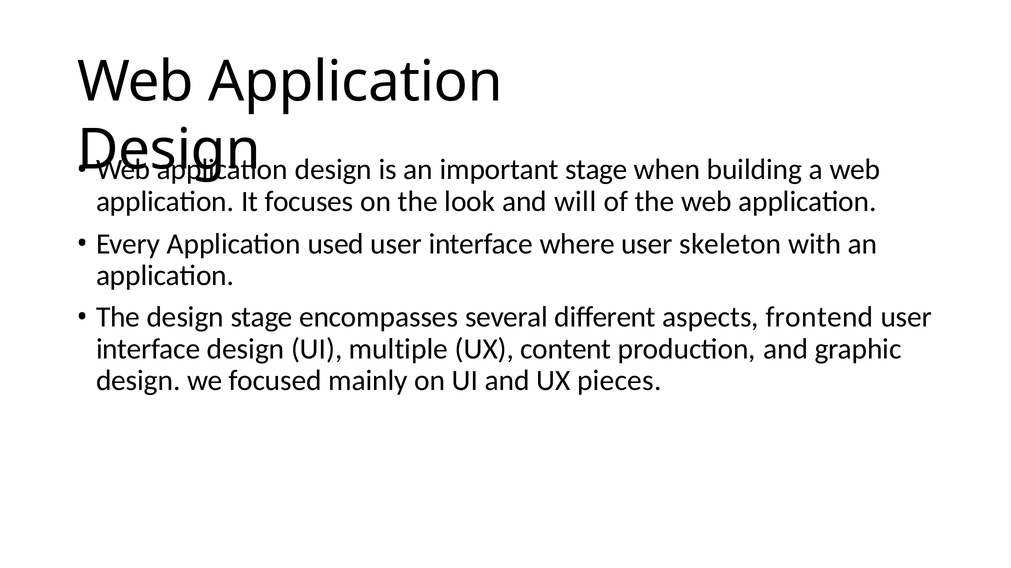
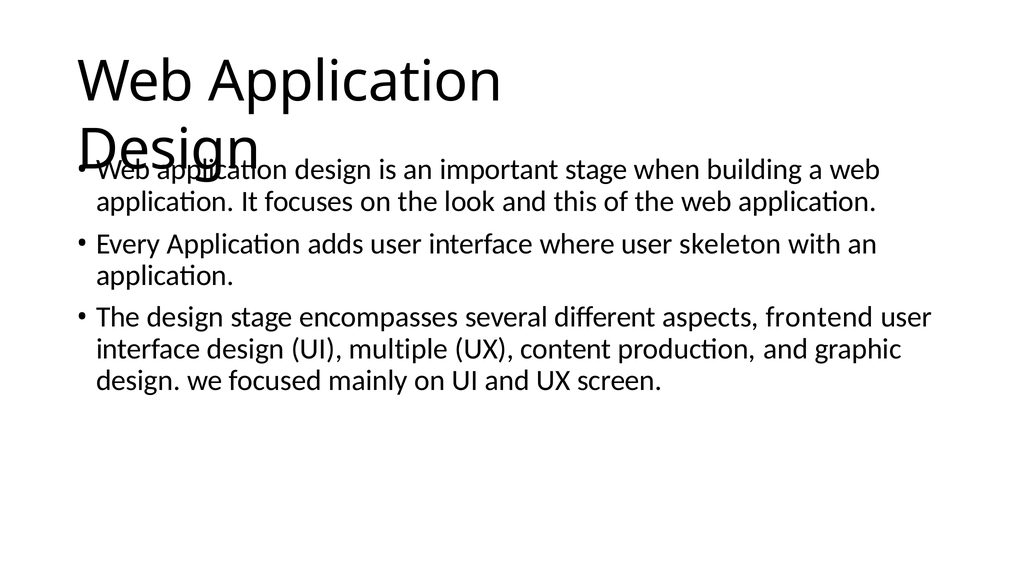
will: will -> this (575, 202)
used: used -> adds (336, 244)
pieces: pieces -> screen (620, 381)
